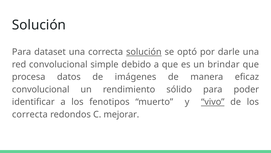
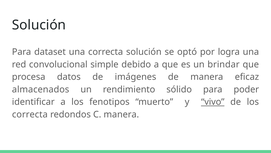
solución underline: present -> none (144, 52)
darle: darle -> logra (229, 52)
convolucional: convolucional -> almacenados (41, 89)
C mejorar: mejorar -> manera (121, 114)
